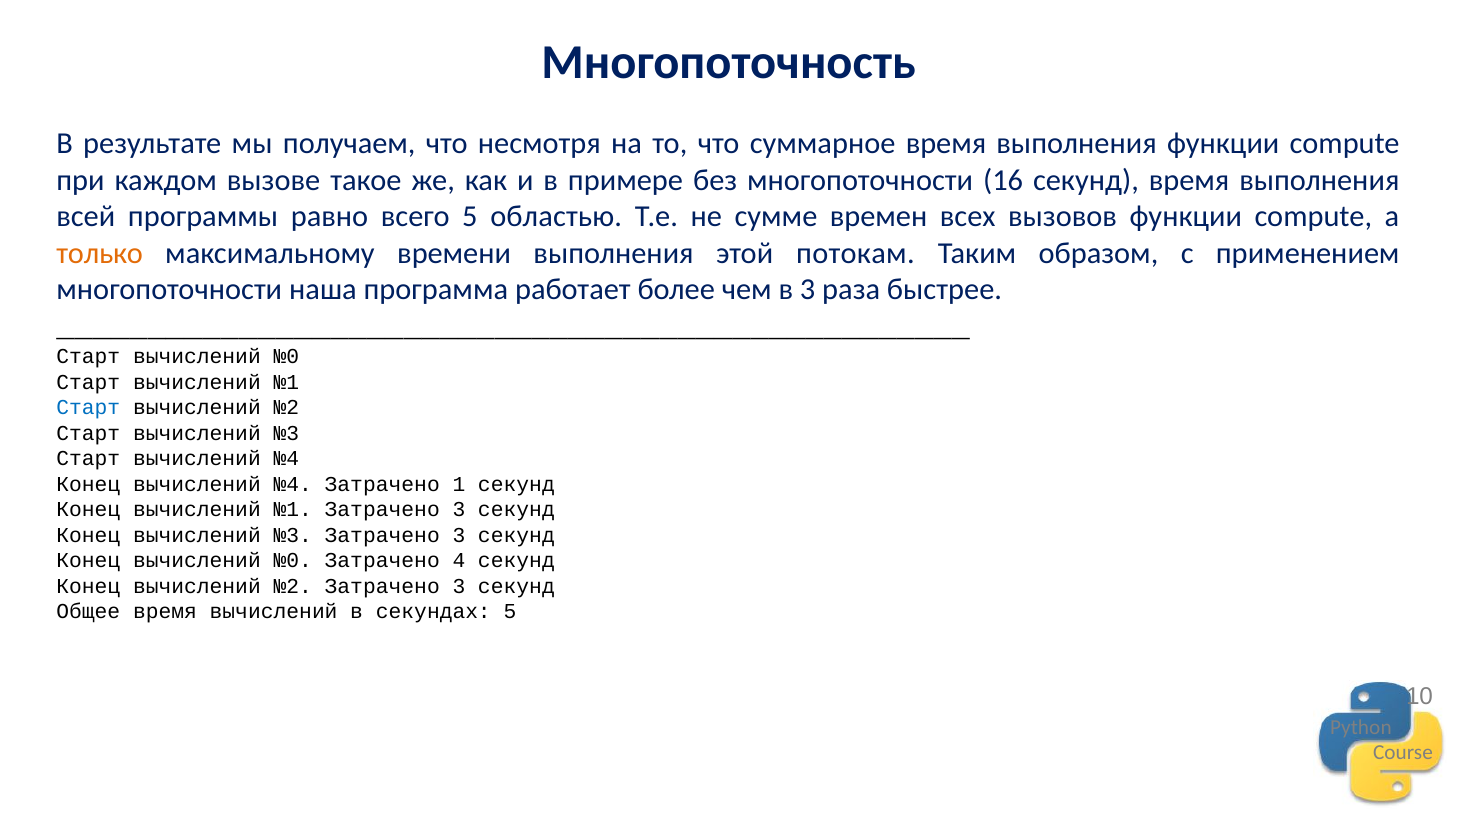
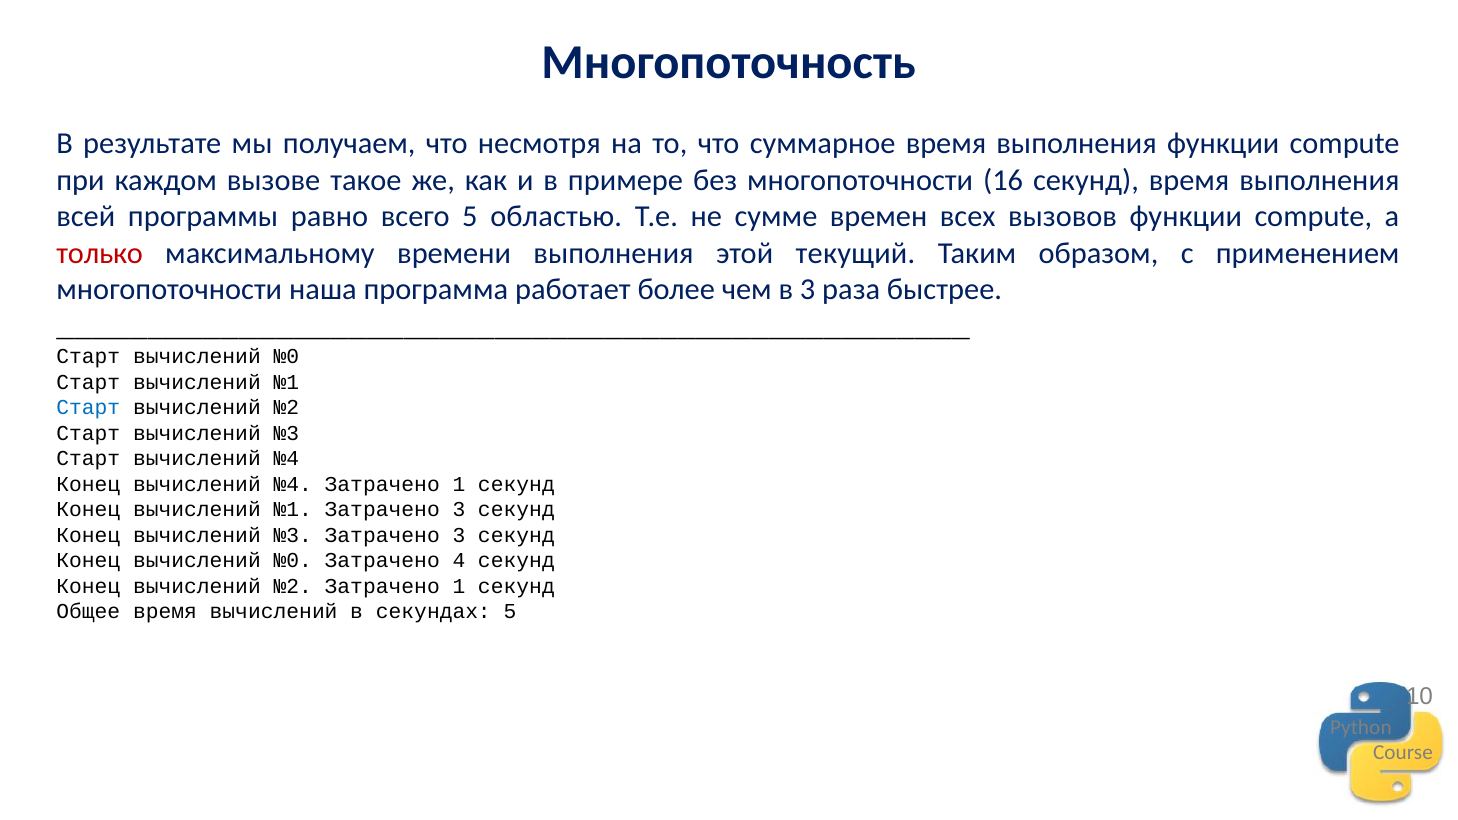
только colour: orange -> red (100, 253)
потокам: потокам -> текущий (855, 253)
№2 Затрачено 3: 3 -> 1 (459, 586)
